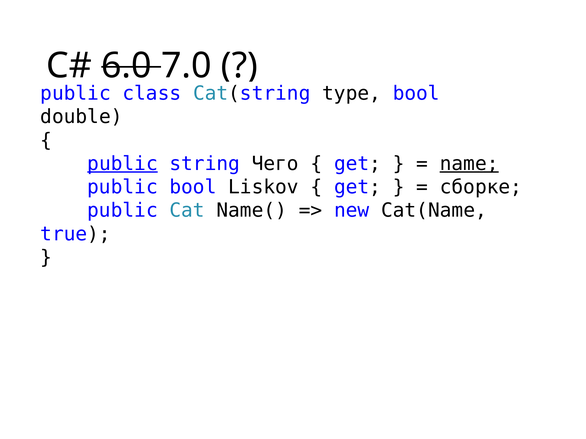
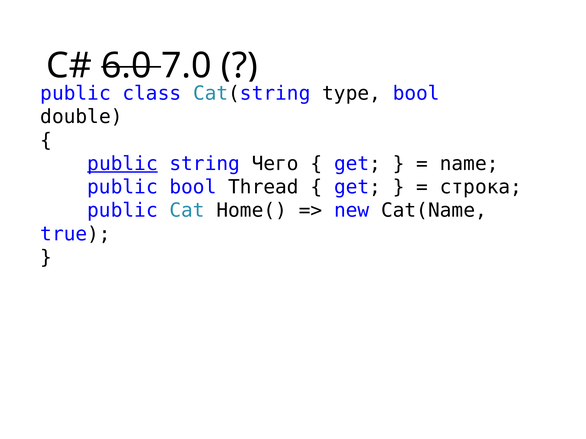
name underline: present -> none (469, 164)
Liskov: Liskov -> Thread (263, 187)
сборке: сборке -> строка (481, 187)
Name(: Name( -> Home( (252, 211)
